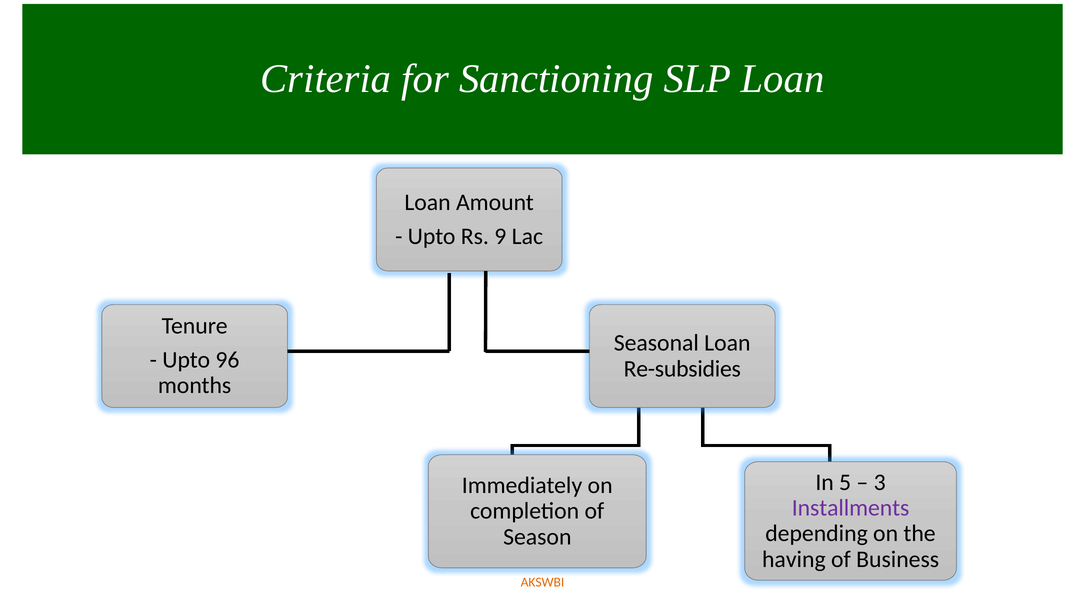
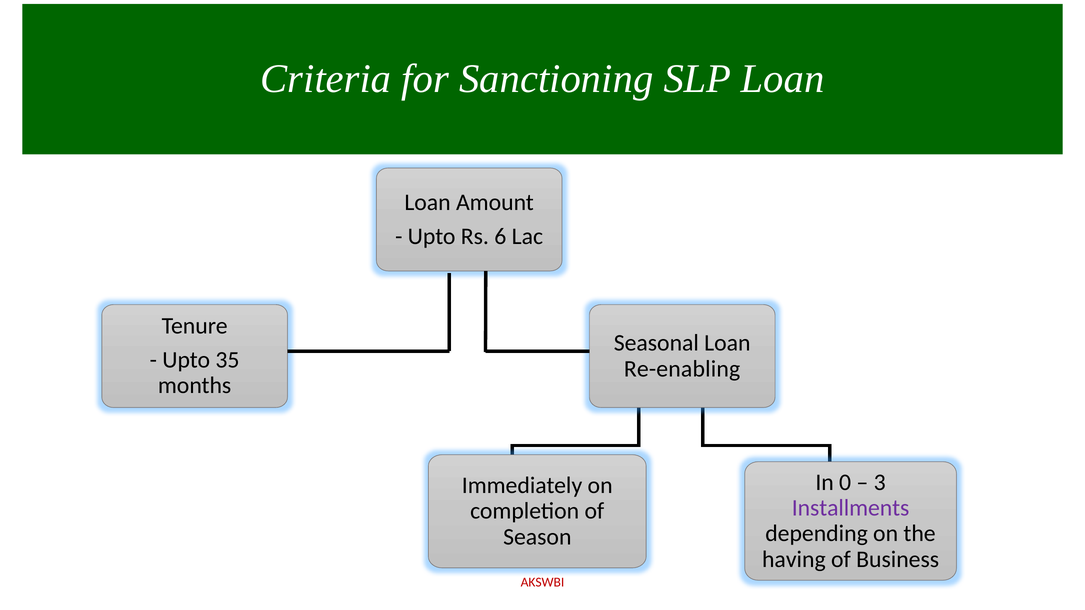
9: 9 -> 6 (500, 236)
96: 96 -> 35 (227, 360)
Re-subsidies: Re-subsidies -> Re-enabling (682, 369)
5: 5 -> 0 (845, 483)
AKSWBI colour: orange -> red (542, 583)
